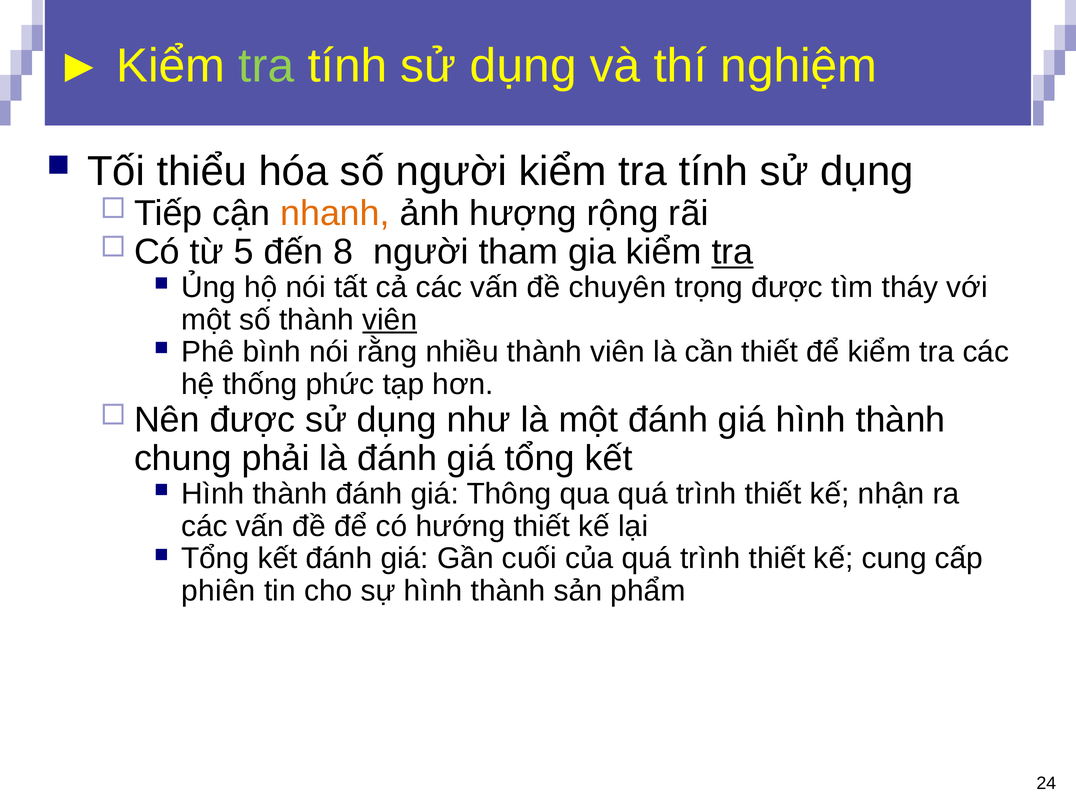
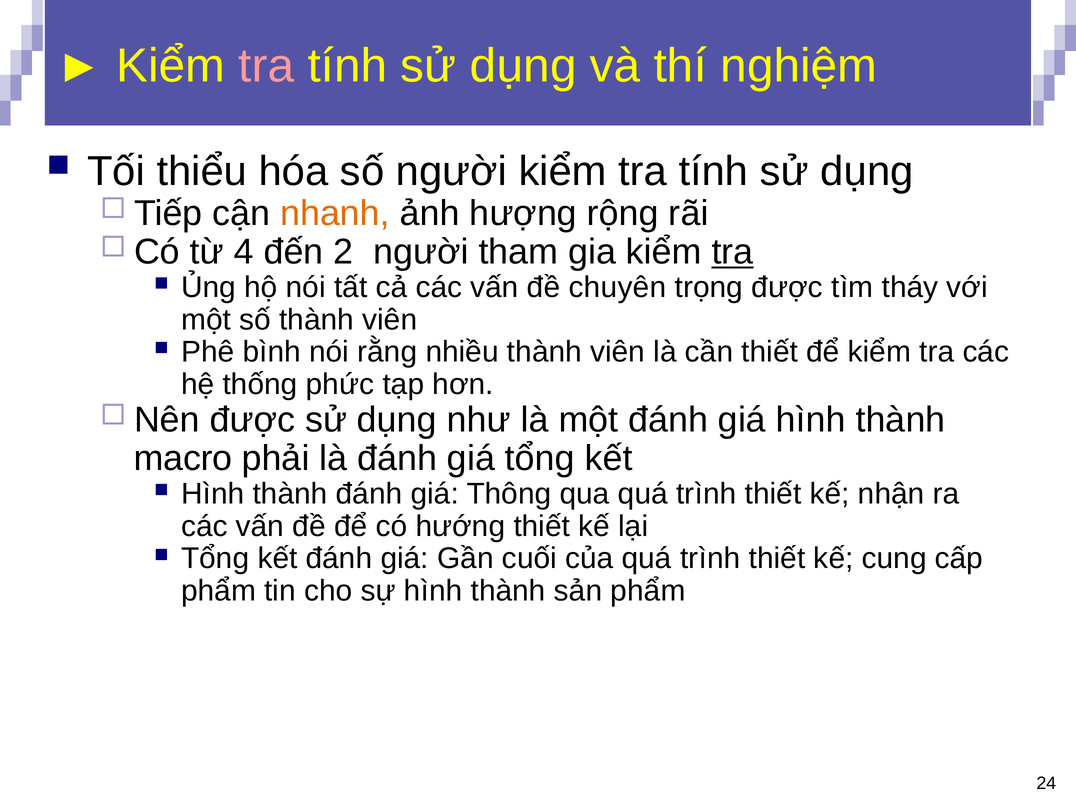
tra colour: light green -> pink (266, 66)
5: 5 -> 4 (244, 252)
8: 8 -> 2 (343, 252)
viên underline: present -> none (390, 320)
chung: chung -> macro (183, 459)
phiên: phiên -> phẩm (219, 591)
